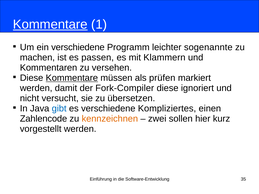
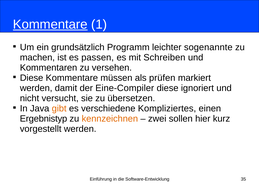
ein verschiedene: verschiedene -> grundsätzlich (78, 47)
Klammern: Klammern -> Schreiben (164, 58)
Kommentare underline: present -> none (72, 78)
Fork-Compiler: Fork-Compiler -> Eine-Compiler (125, 88)
gibt colour: blue -> orange (59, 109)
Zahlencode: Zahlencode -> Ergebnistyp (44, 119)
